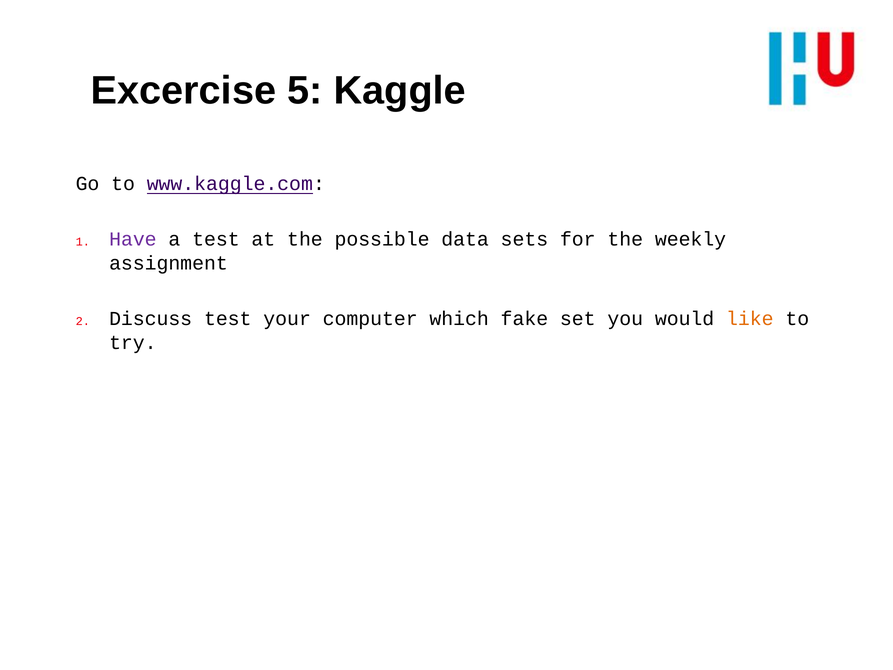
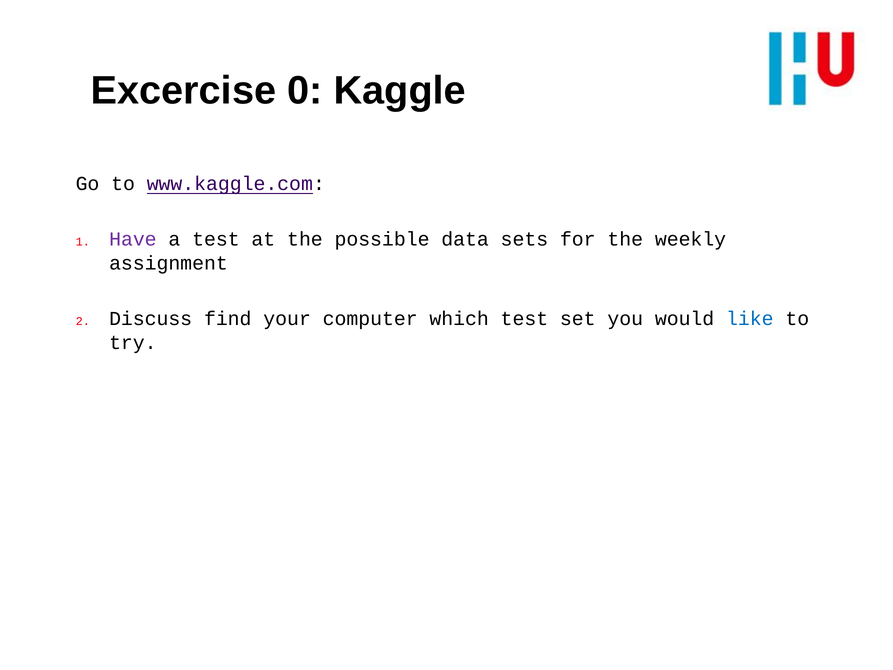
5: 5 -> 0 (305, 91)
Discuss test: test -> find (228, 319)
which fake: fake -> test (524, 319)
like colour: orange -> blue (750, 319)
